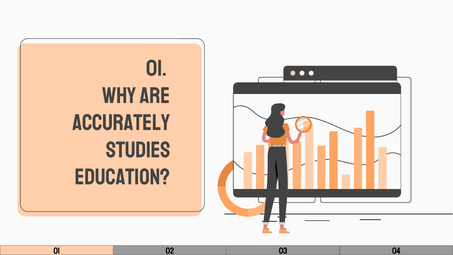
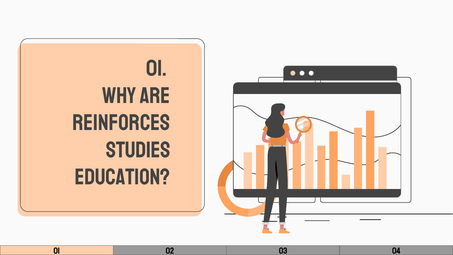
accurately: accurately -> reinforces (121, 123)
